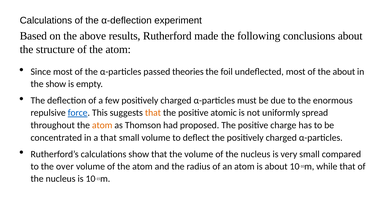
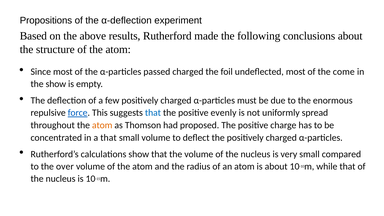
Calculations: Calculations -> Propositions (46, 20)
passed theories: theories -> charged (188, 72)
the about: about -> come (344, 72)
that colour: orange -> blue (153, 113)
atomic: atomic -> evenly (224, 113)
